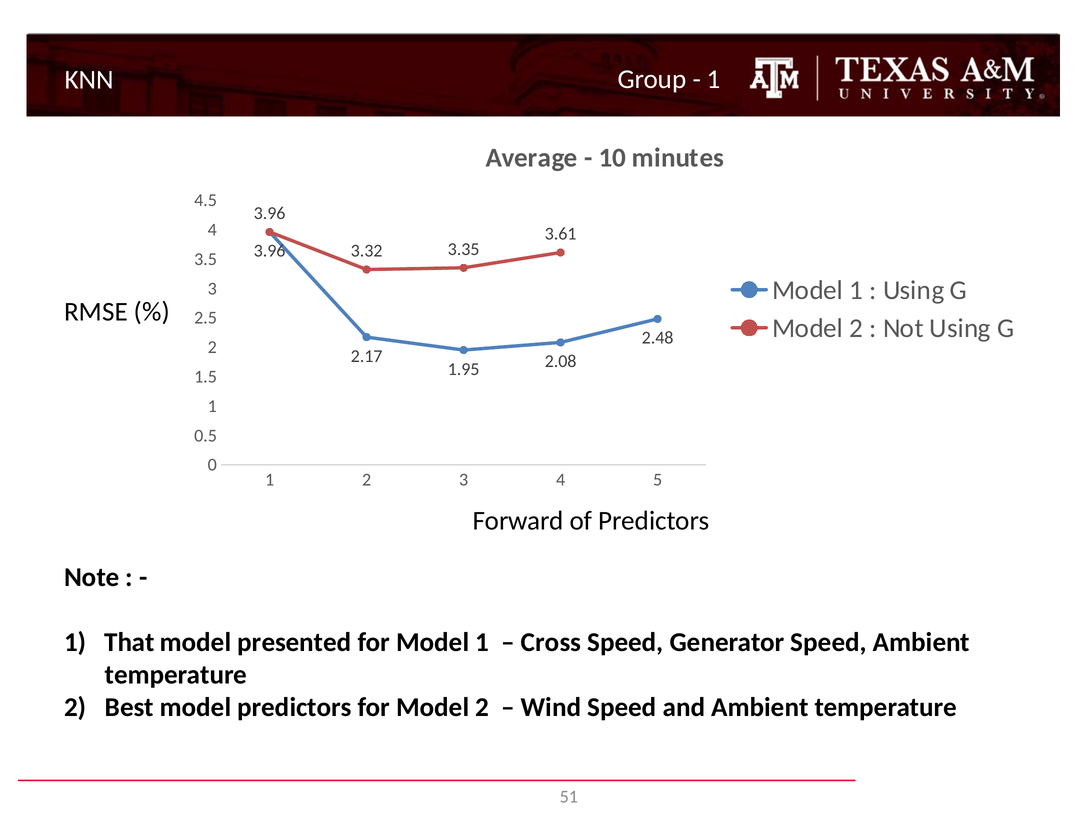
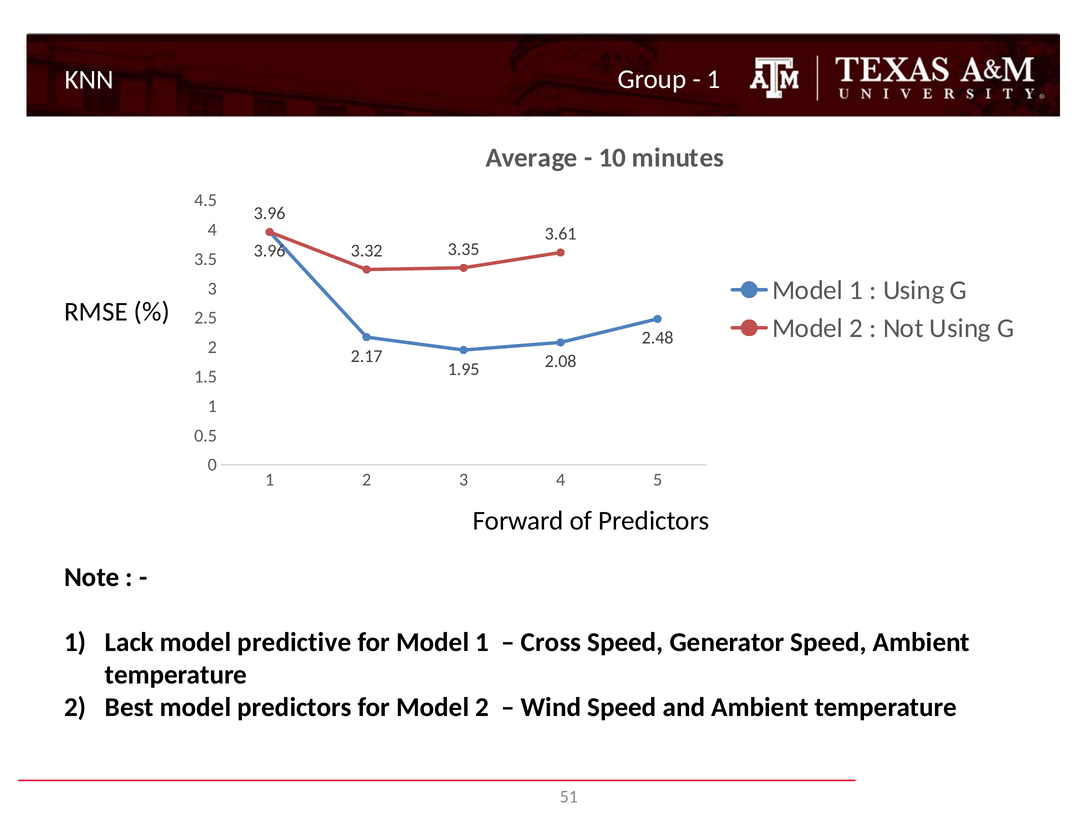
That: That -> Lack (129, 643)
presented: presented -> predictive (294, 643)
